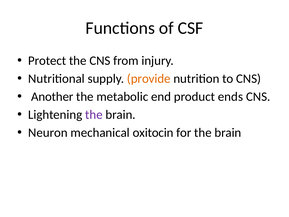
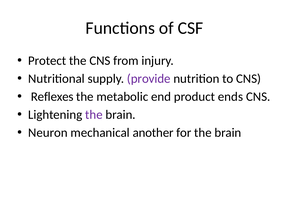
provide colour: orange -> purple (149, 79)
Another: Another -> Reflexes (52, 97)
oxitocin: oxitocin -> another (153, 133)
